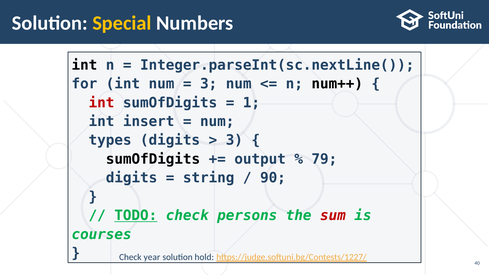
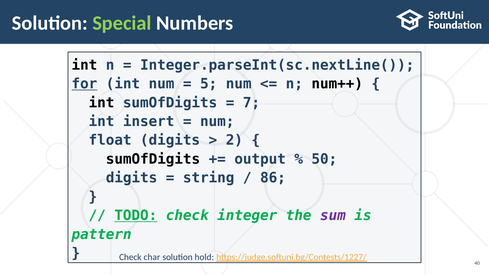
Special colour: yellow -> light green (122, 23)
for underline: none -> present (84, 84)
3: 3 -> 5 (209, 84)
int colour: red -> black (102, 103)
1: 1 -> 7 (251, 103)
types: types -> float (110, 140)
3: 3 -> 2 (234, 140)
79: 79 -> 50 (324, 159)
90: 90 -> 86 (273, 178)
persons: persons -> integer (247, 216)
sum colour: red -> purple (333, 216)
courses: courses -> pattern (102, 235)
year: year -> char (152, 257)
